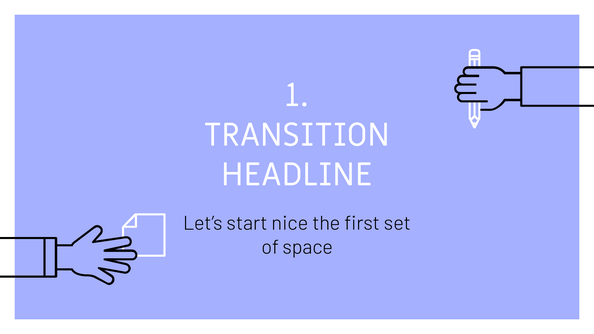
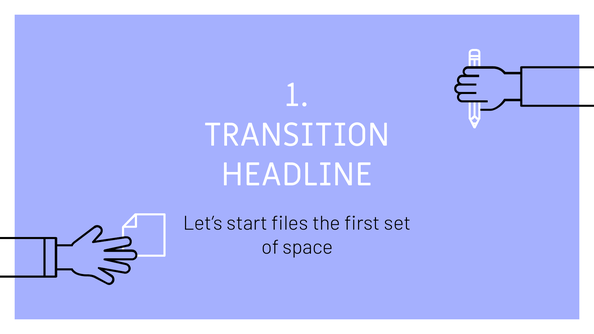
nice: nice -> files (290, 224)
